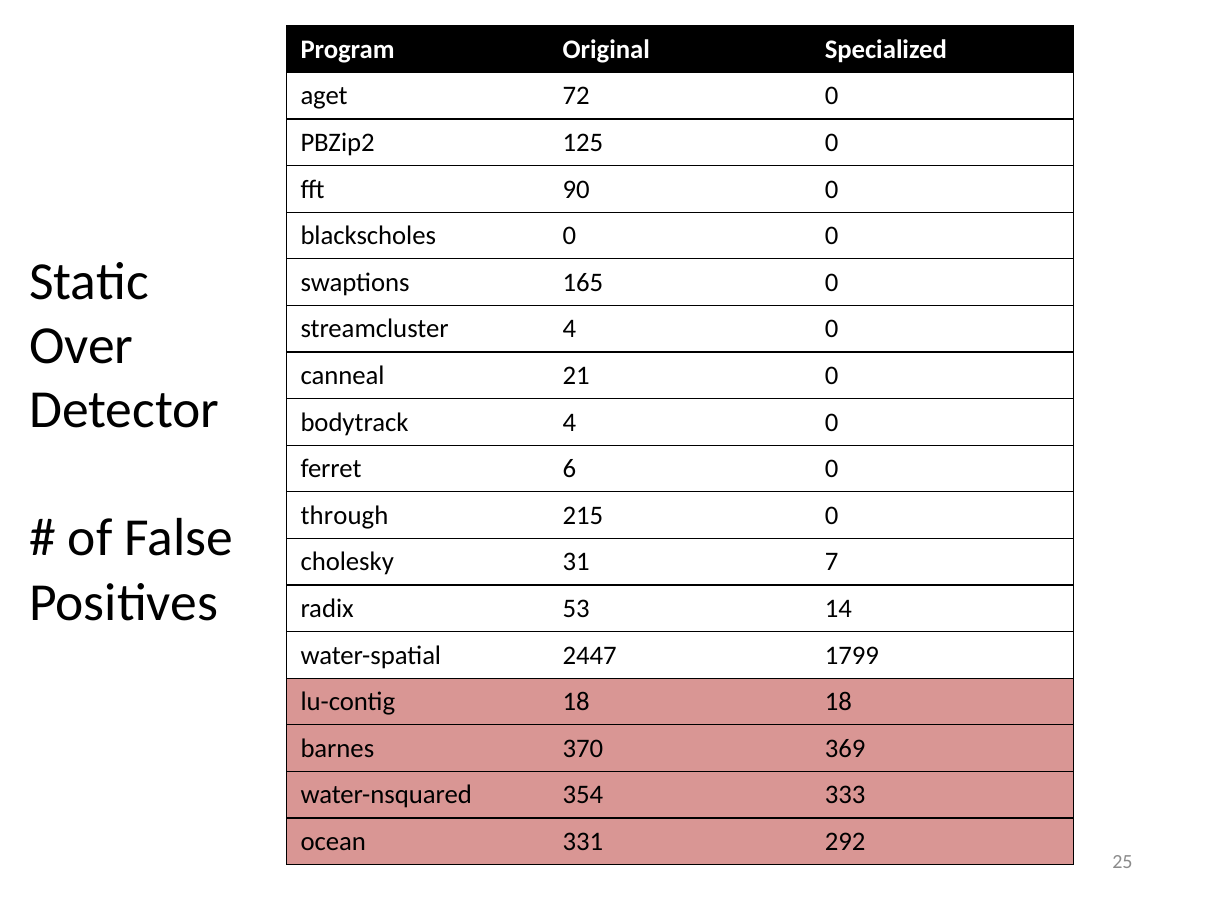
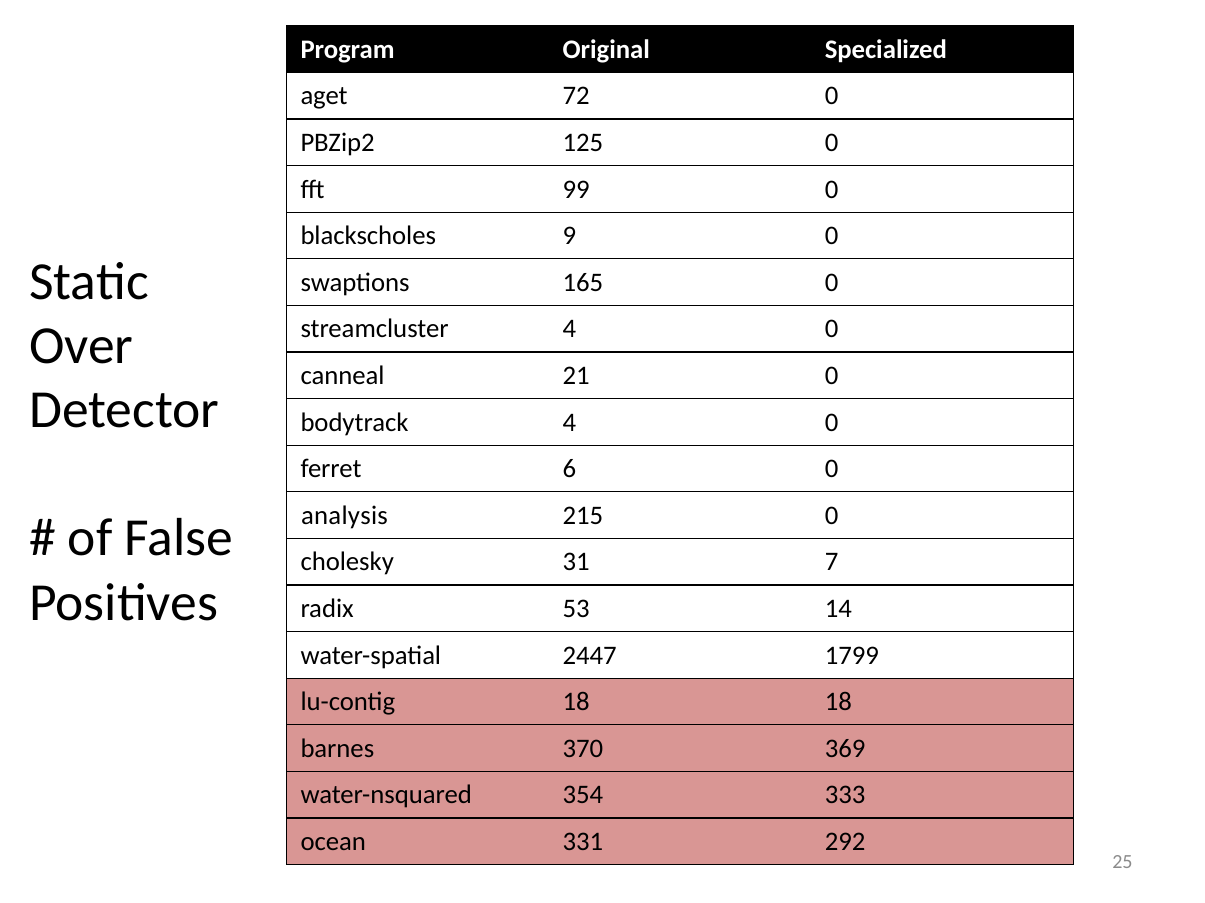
90: 90 -> 99 (576, 189)
blackscholes 0: 0 -> 9 (570, 236)
through: through -> analysis (344, 516)
